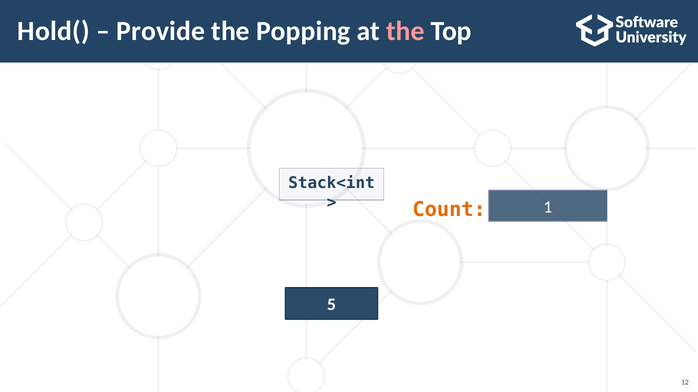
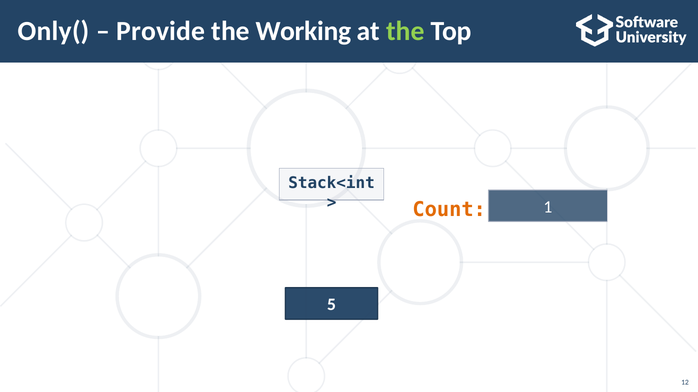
Hold(: Hold( -> Only( (54, 31)
Popping: Popping -> Working (303, 31)
the colour: pink -> light green (405, 31)
